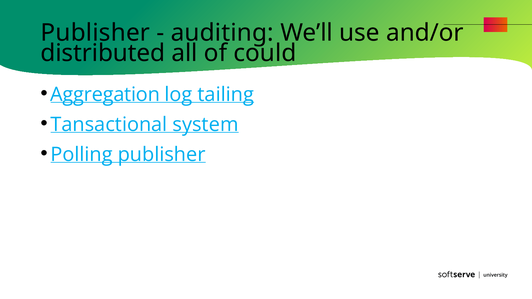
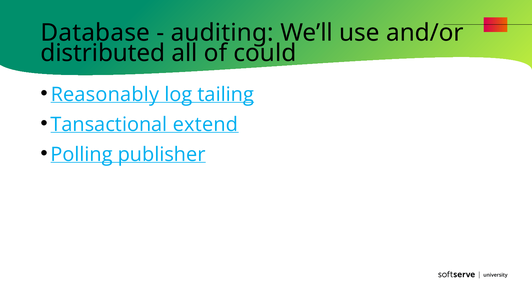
Publisher: Publisher -> Database (95, 33)
Aggregation: Aggregation -> Reasonably (105, 95)
system: system -> extend (205, 125)
